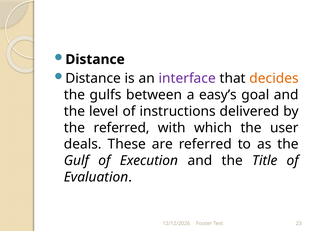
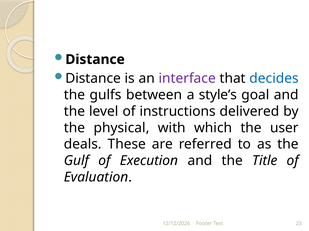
decides colour: orange -> blue (274, 79)
easy’s: easy’s -> style’s (218, 95)
the referred: referred -> physical (121, 128)
